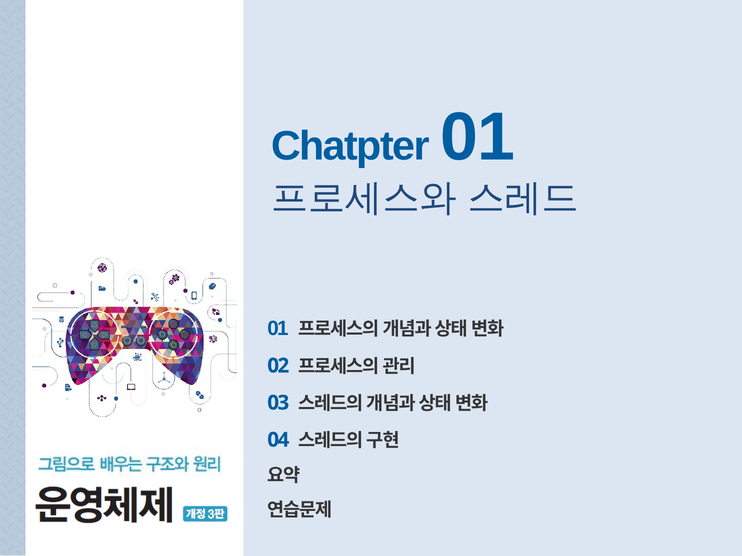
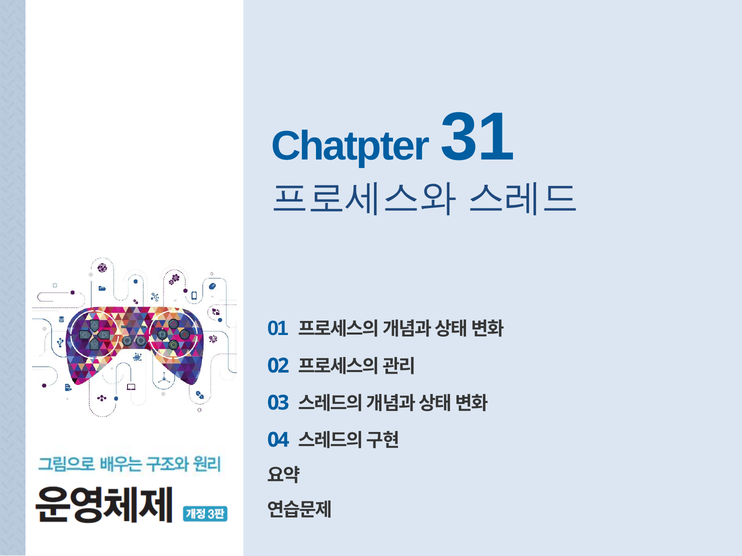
Chatpter 01: 01 -> 31 (478, 138)
